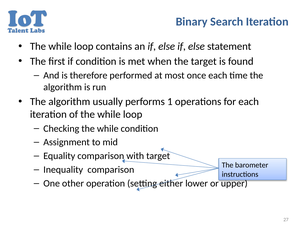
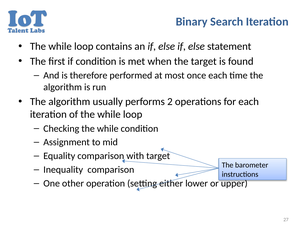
1: 1 -> 2 (170, 102)
